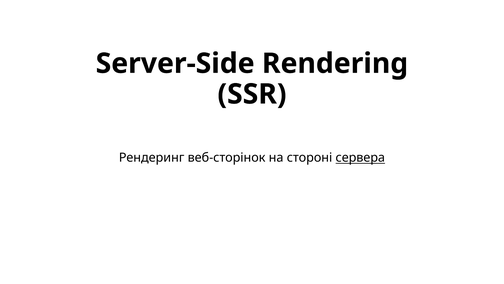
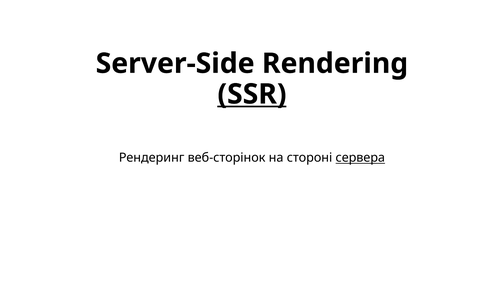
SSR underline: none -> present (252, 94)
